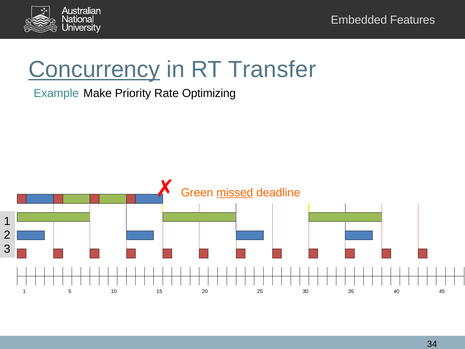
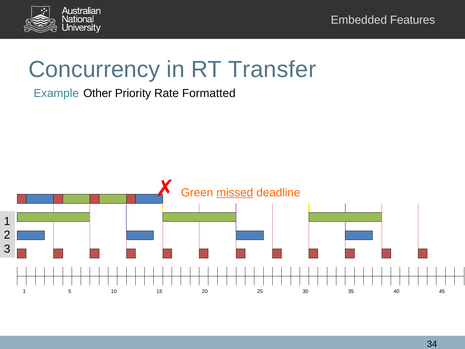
Concurrency underline: present -> none (94, 70)
Make: Make -> Other (98, 93)
Optimizing: Optimizing -> Formatted (209, 93)
